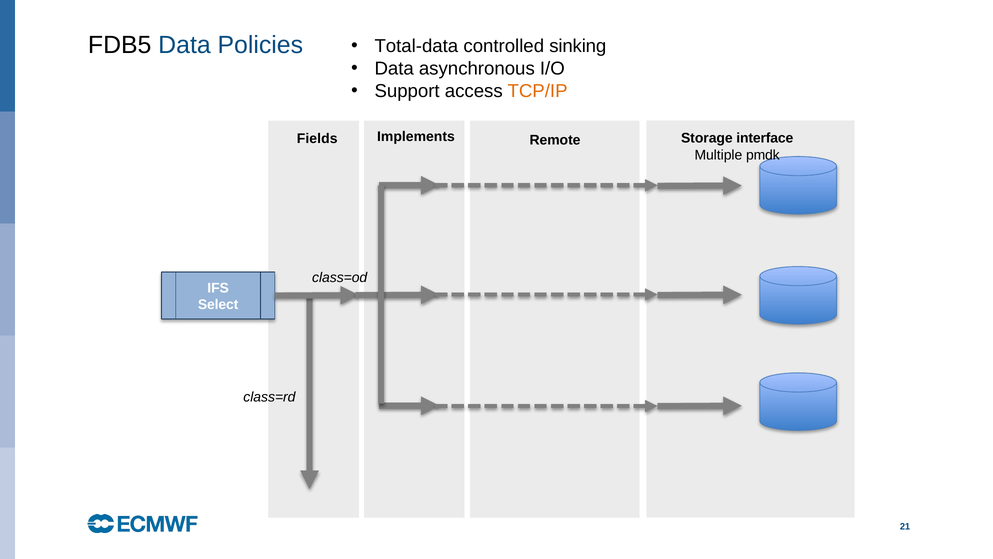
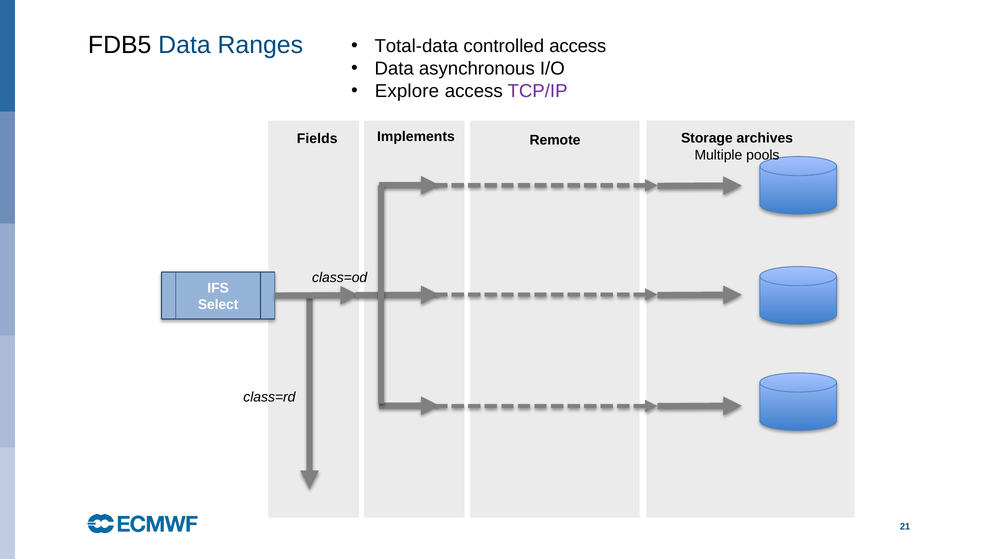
Policies: Policies -> Ranges (260, 45)
controlled sinking: sinking -> access (578, 46)
Support: Support -> Explore (407, 91)
TCP/IP colour: orange -> purple (538, 91)
interface: interface -> archives (765, 138)
pmdk: pmdk -> pools (763, 155)
